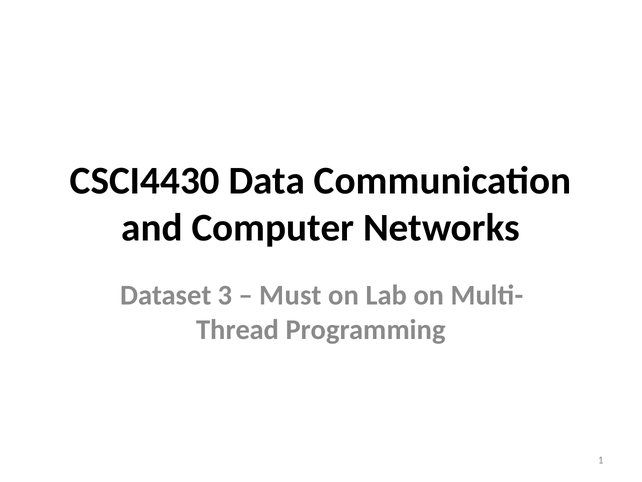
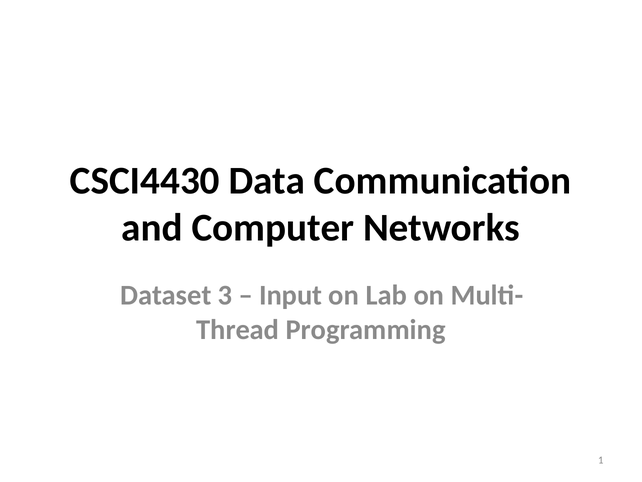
Must: Must -> Input (291, 295)
